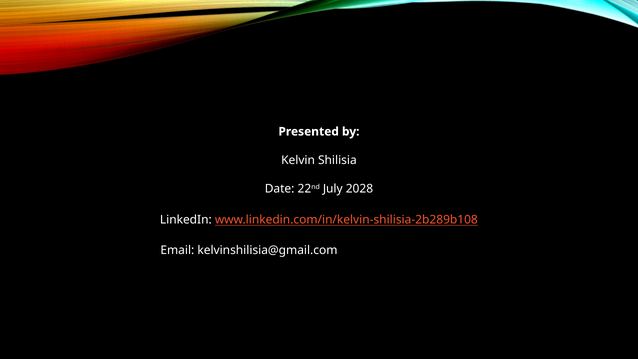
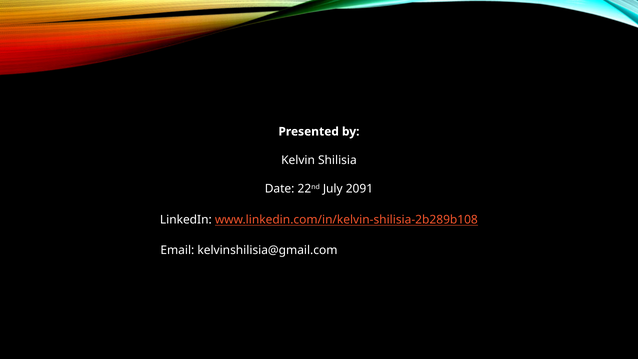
2028: 2028 -> 2091 (359, 189)
